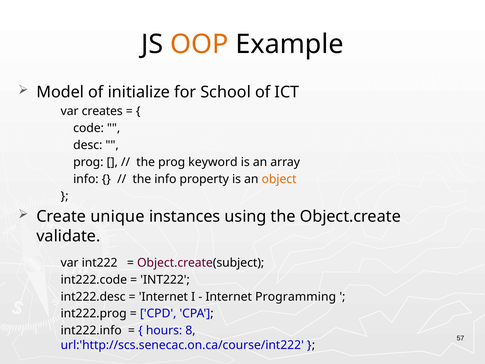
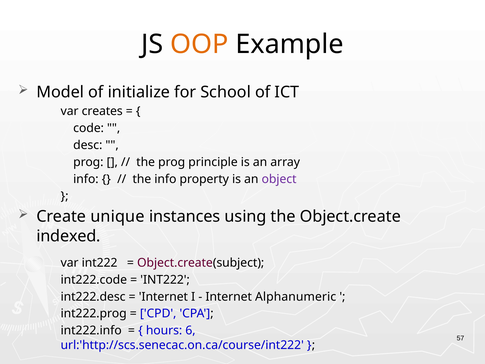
keyword: keyword -> principle (213, 162)
object colour: orange -> purple (279, 179)
validate: validate -> indexed (68, 236)
Programming: Programming -> Alphanumeric (296, 296)
8: 8 -> 6 (190, 330)
